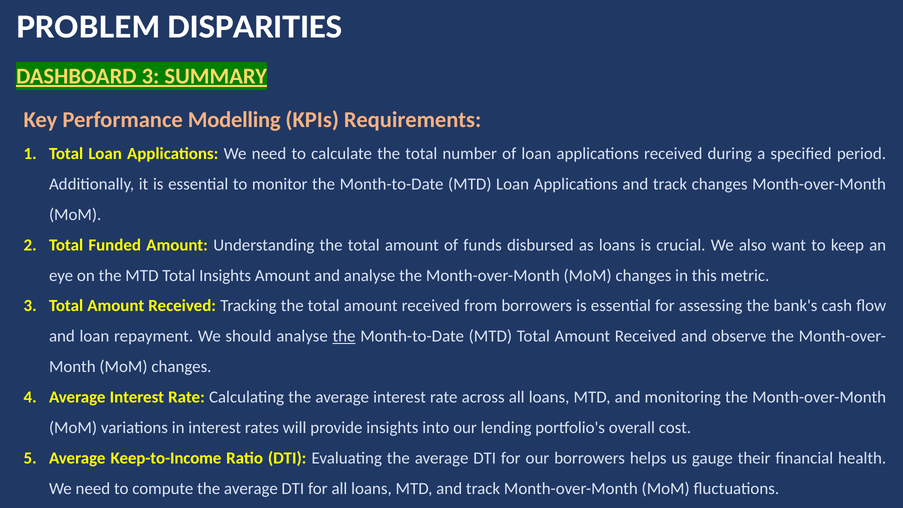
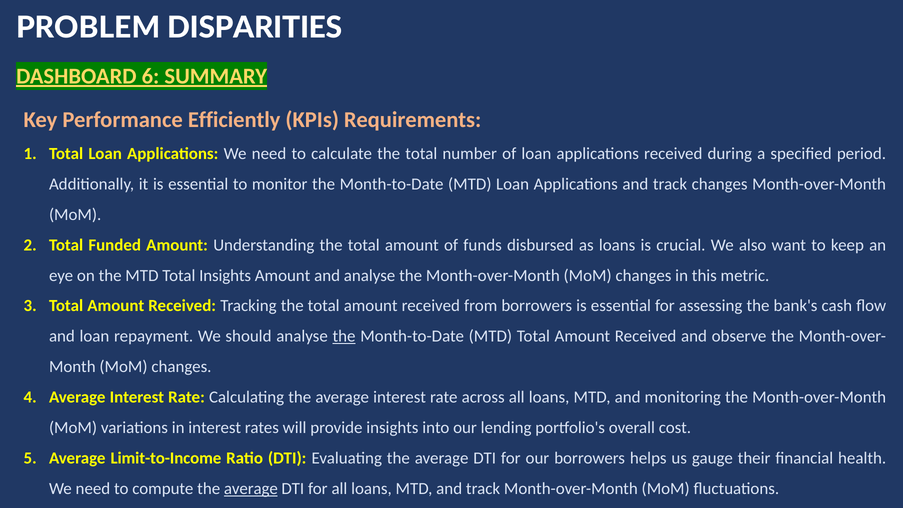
DASHBOARD 3: 3 -> 6 (150, 76)
Modelling: Modelling -> Efficiently (234, 120)
Keep-to-Income: Keep-to-Income -> Limit-to-Income (166, 458)
average underline: none -> present (251, 489)
